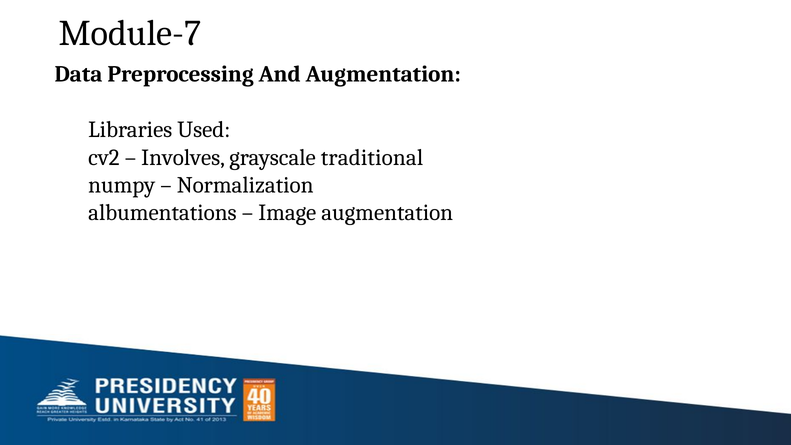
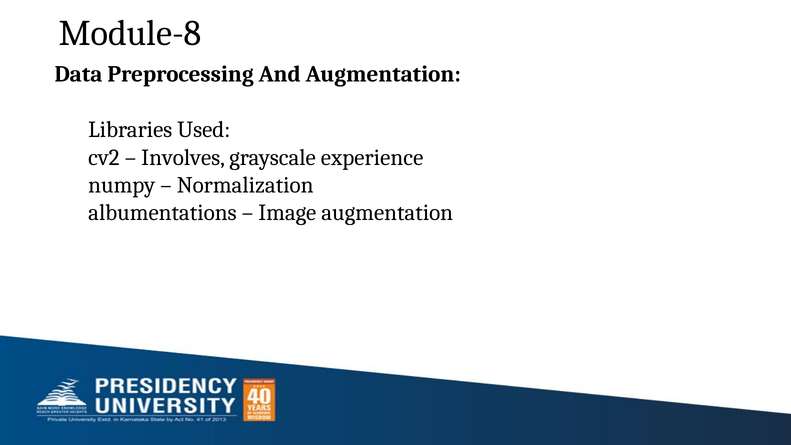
Module-7: Module-7 -> Module-8 (130, 33)
traditional: traditional -> experience (372, 157)
